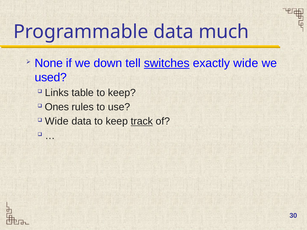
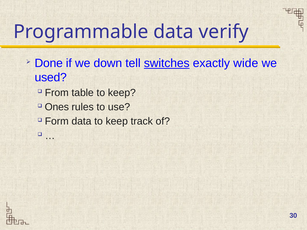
much: much -> verify (224, 32)
None: None -> Done (49, 63)
Links: Links -> From (57, 93)
Wide: Wide -> Form (57, 121)
track underline: present -> none (142, 121)
